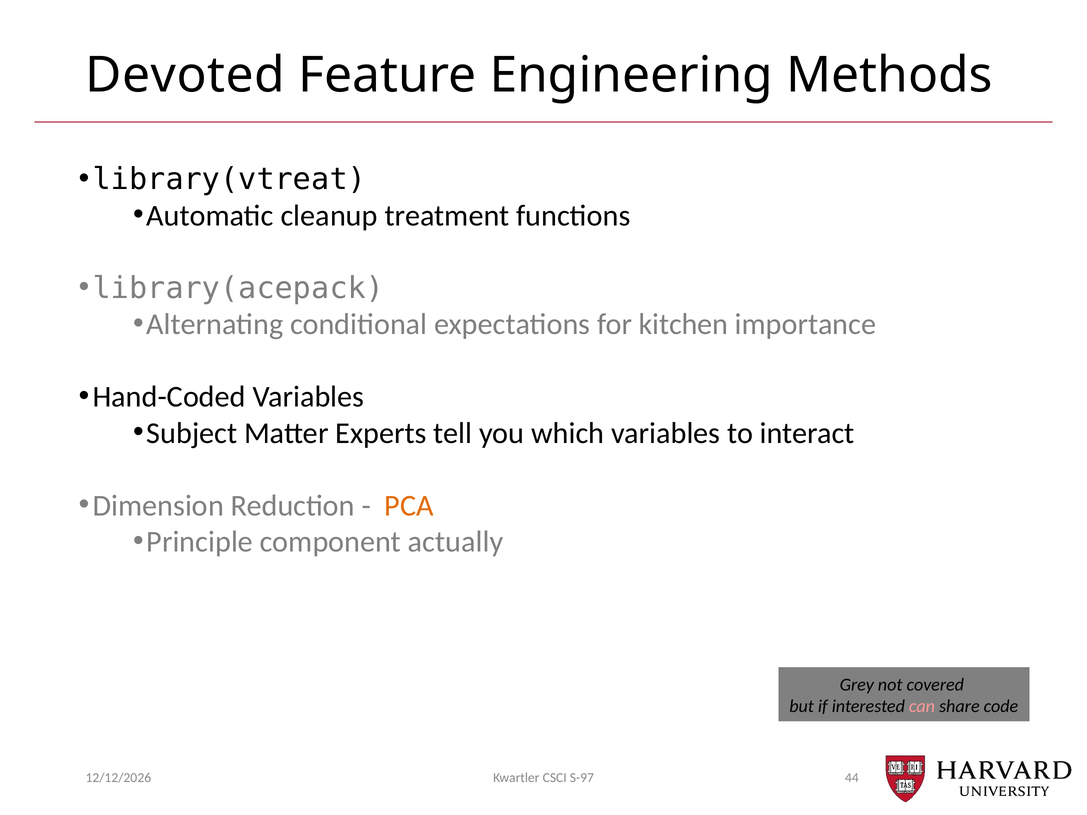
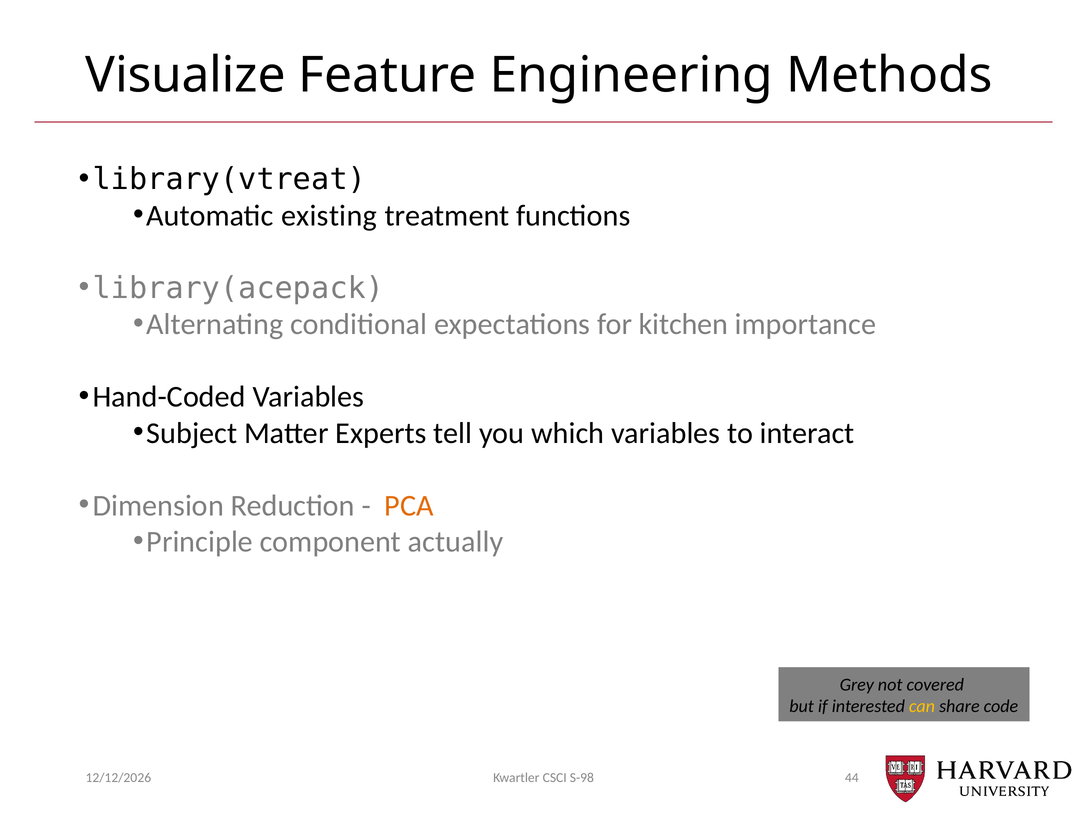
Devoted: Devoted -> Visualize (186, 75)
cleanup: cleanup -> existing (329, 216)
can colour: pink -> yellow (922, 707)
S-97: S-97 -> S-98 (582, 778)
